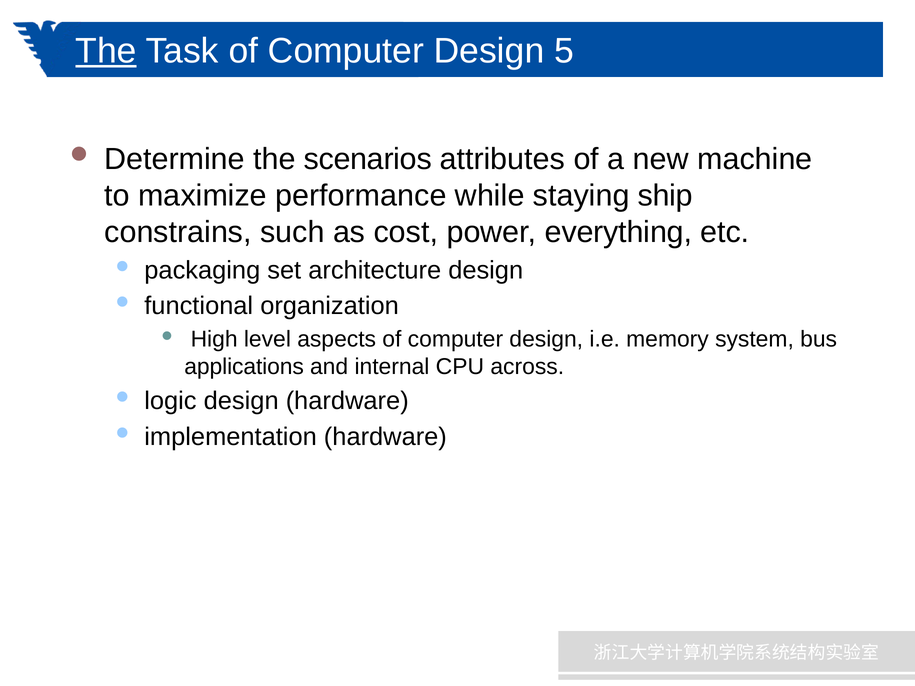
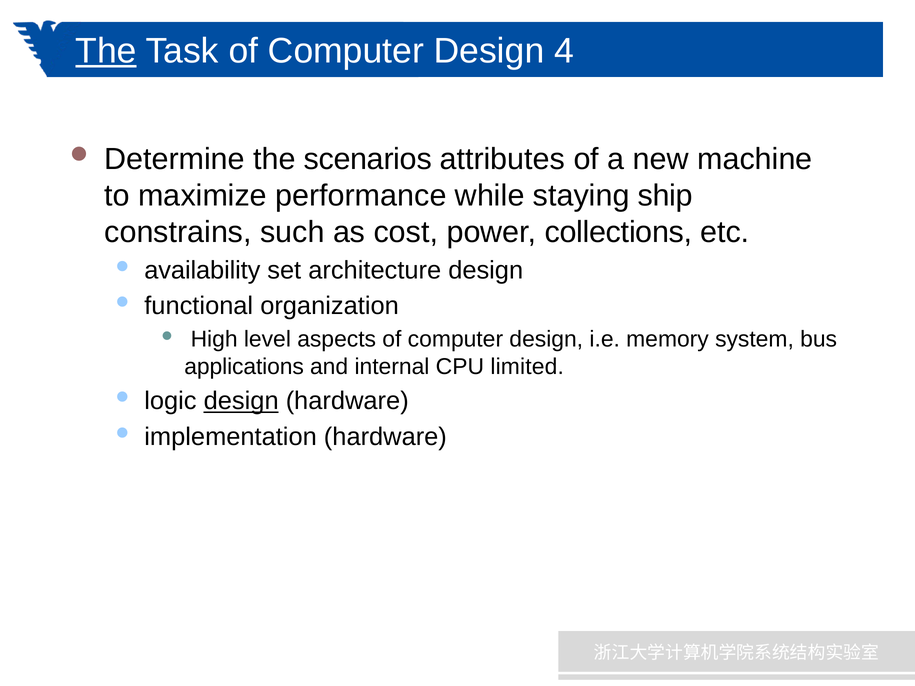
5: 5 -> 4 (564, 51)
everything: everything -> collections (618, 232)
packaging: packaging -> availability (202, 271)
across: across -> limited (527, 367)
design underline: none -> present (241, 401)
